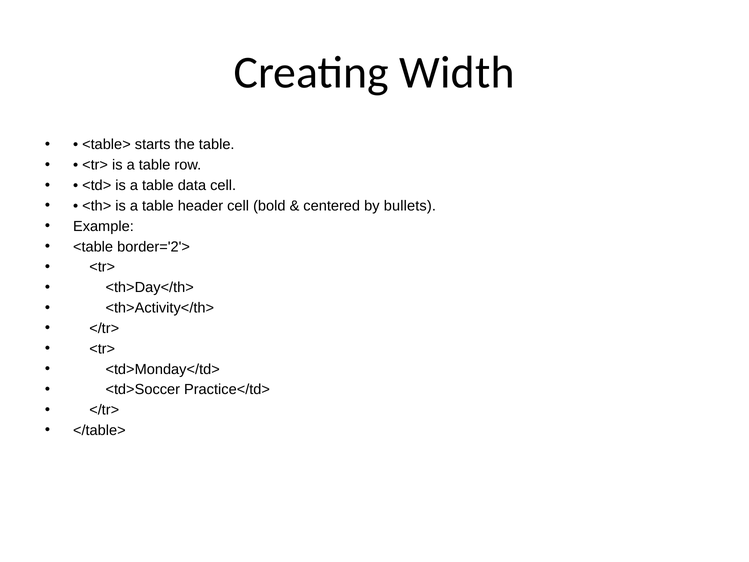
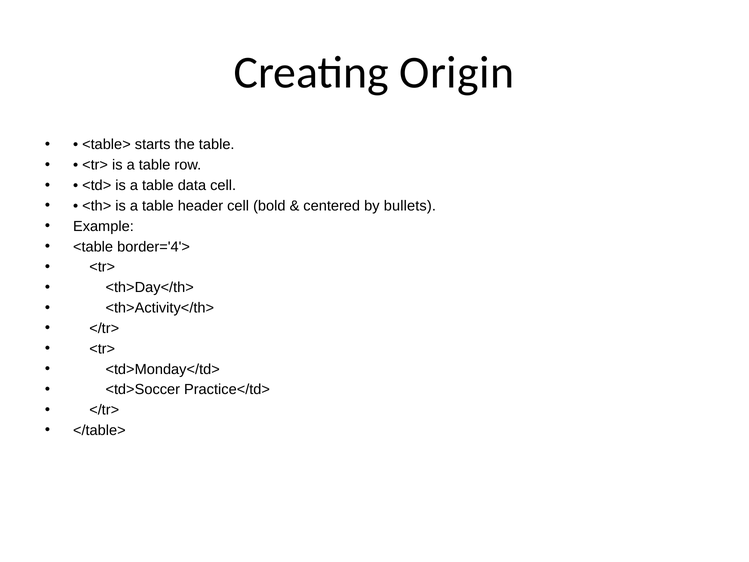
Width: Width -> Origin (457, 73)
border='2'>: border='2'> -> border='4'> (154, 247)
